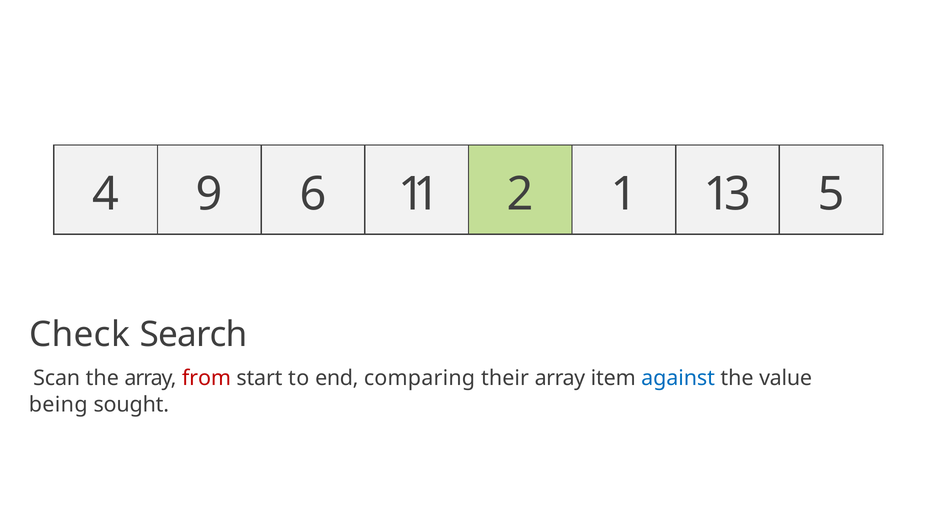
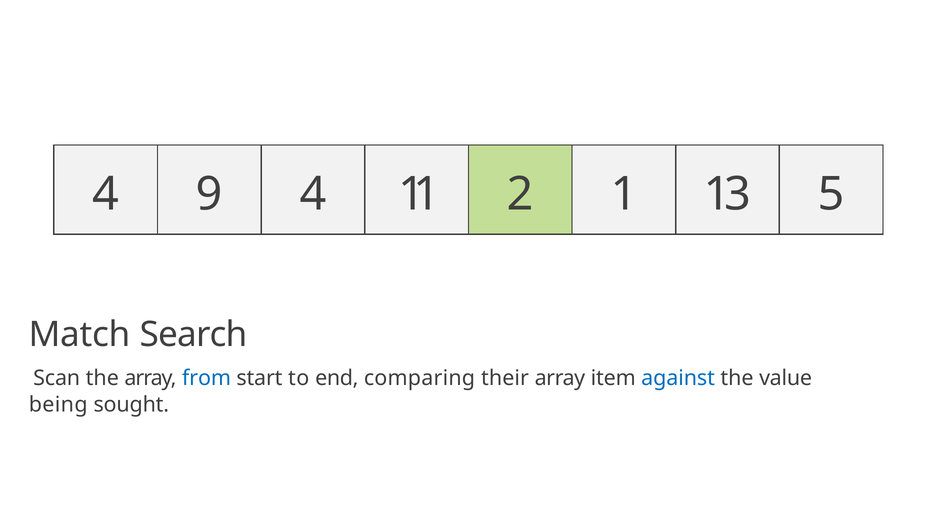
9 6: 6 -> 4 (313, 194)
Check: Check -> Match (80, 334)
from colour: red -> blue (206, 378)
